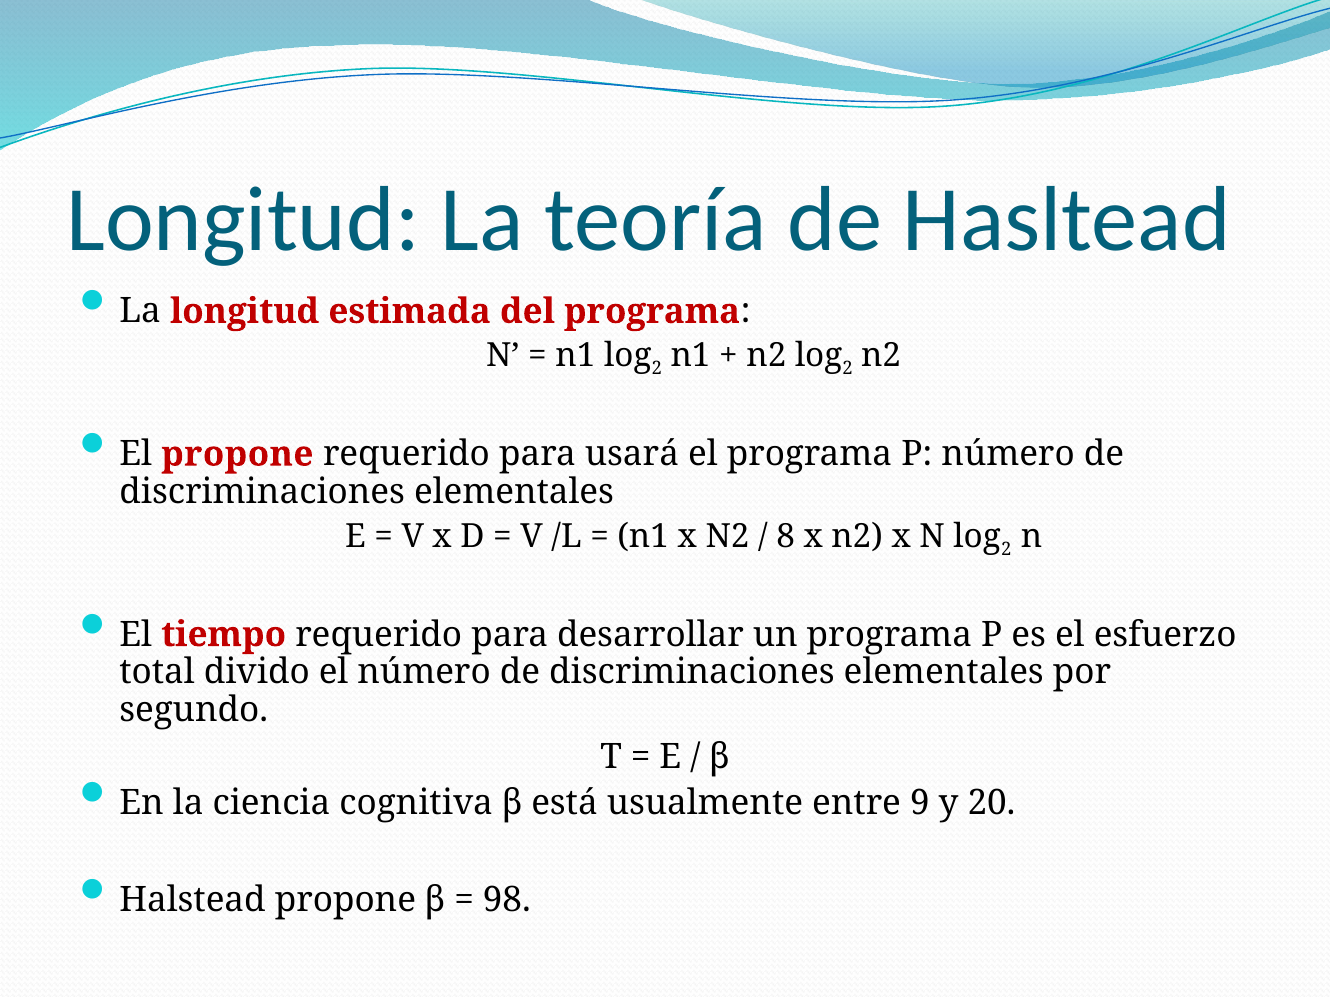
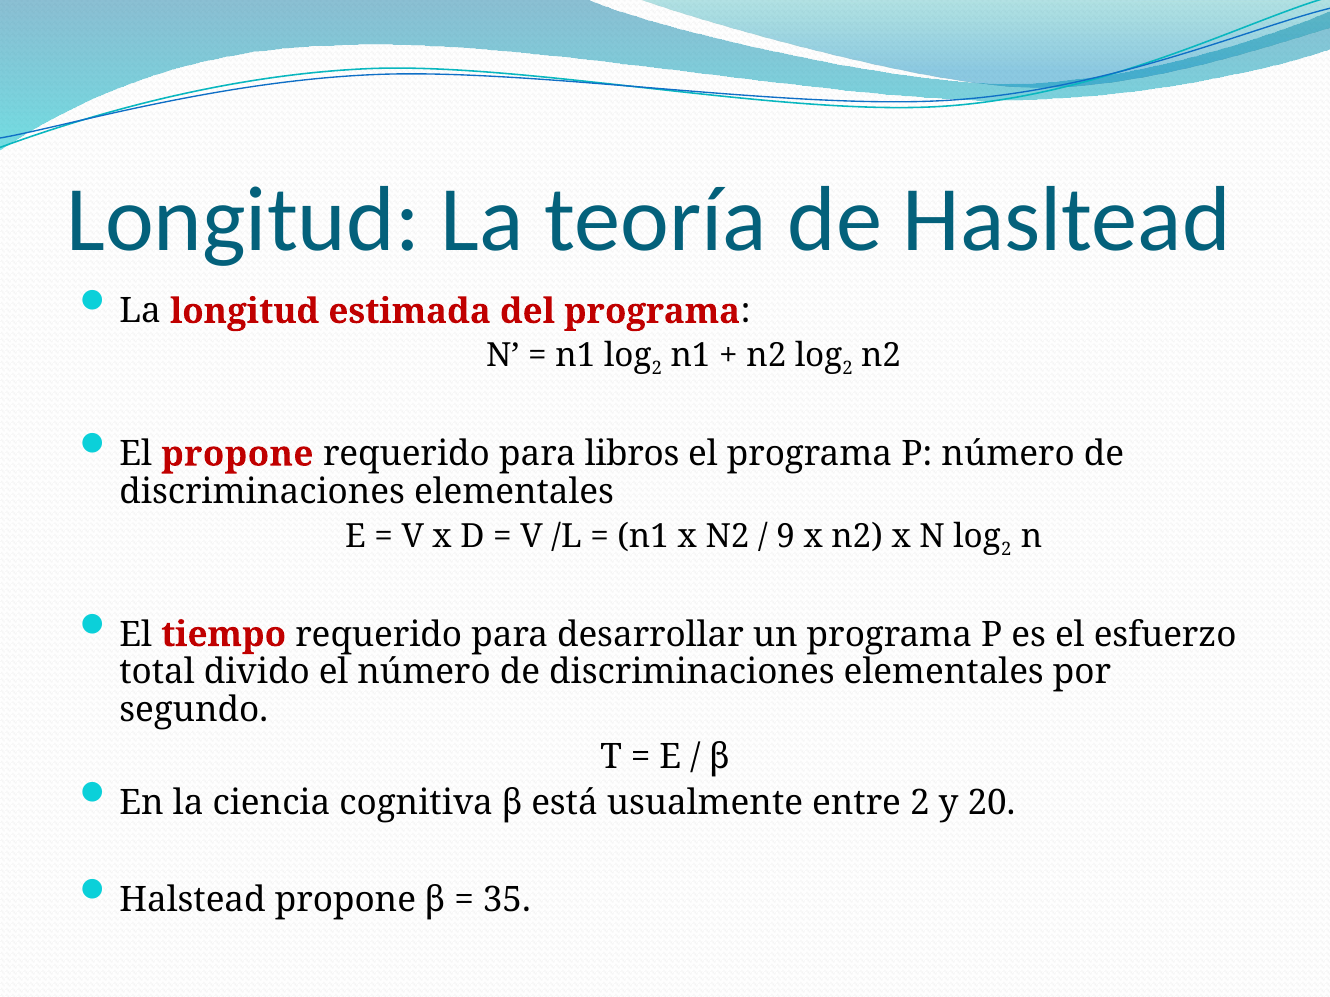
usará: usará -> libros (632, 454)
8: 8 -> 9 (786, 537)
entre 9: 9 -> 2 (920, 804)
98: 98 -> 35 (507, 901)
